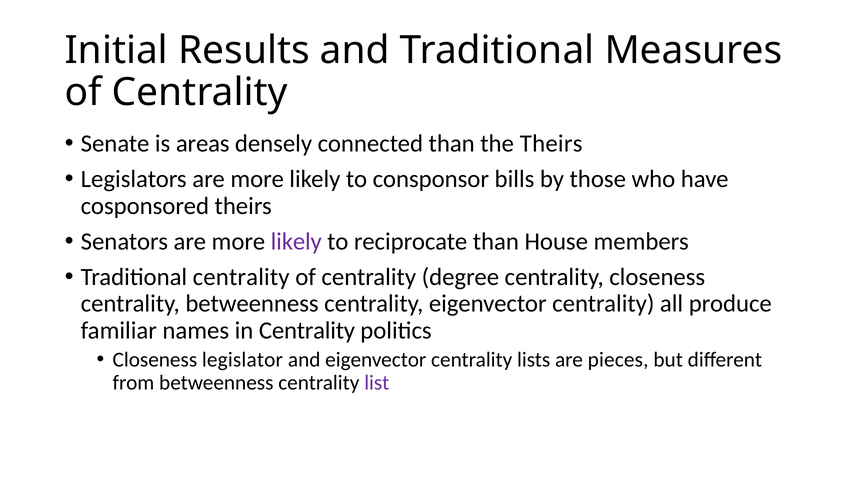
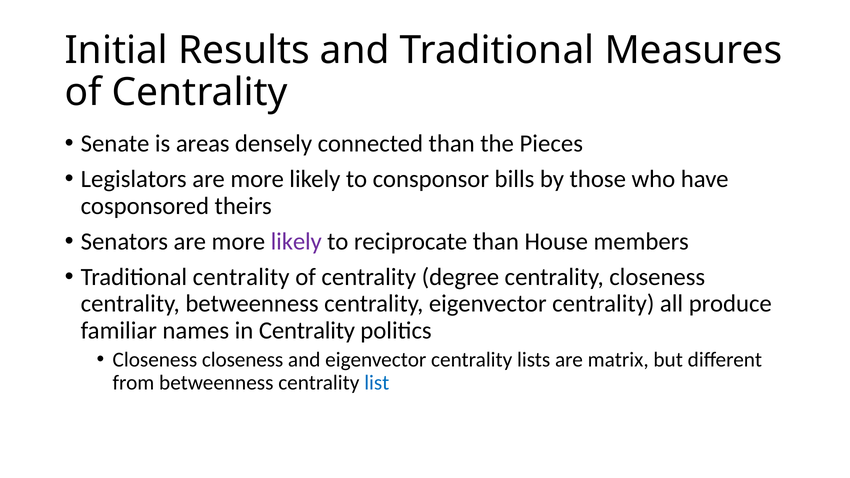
the Theirs: Theirs -> Pieces (551, 144)
Closeness legislator: legislator -> closeness (243, 360)
pieces: pieces -> matrix (618, 360)
list colour: purple -> blue (377, 383)
